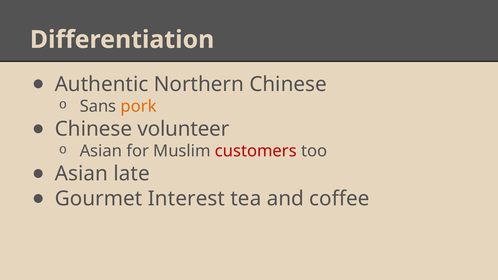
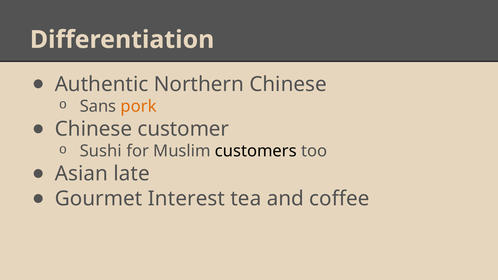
volunteer: volunteer -> customer (183, 129)
Asian: Asian -> Sushi (101, 151)
customers colour: red -> black (256, 151)
